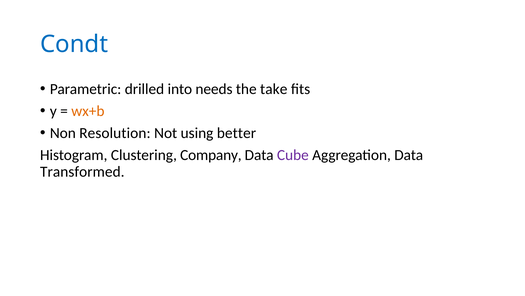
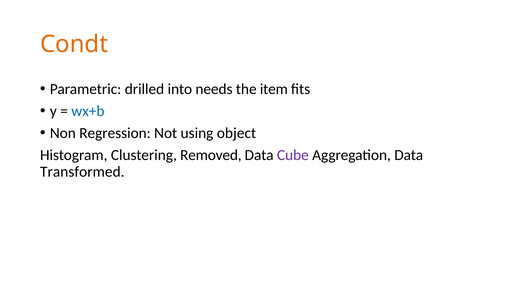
Condt colour: blue -> orange (74, 44)
take: take -> item (274, 89)
wx+b colour: orange -> blue (88, 111)
Resolution: Resolution -> Regression (115, 133)
better: better -> object (237, 133)
Company: Company -> Removed (211, 155)
